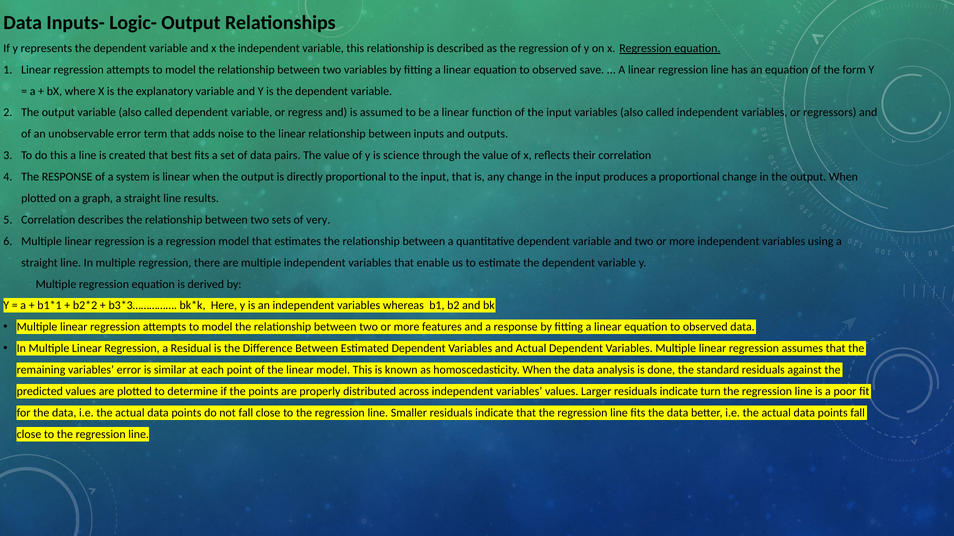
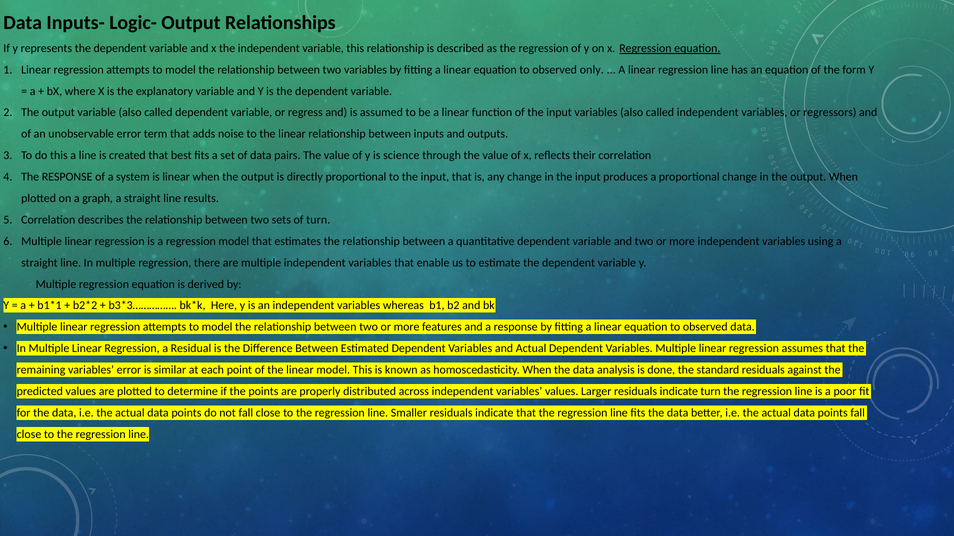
save: save -> only (592, 70)
of very: very -> turn (318, 220)
